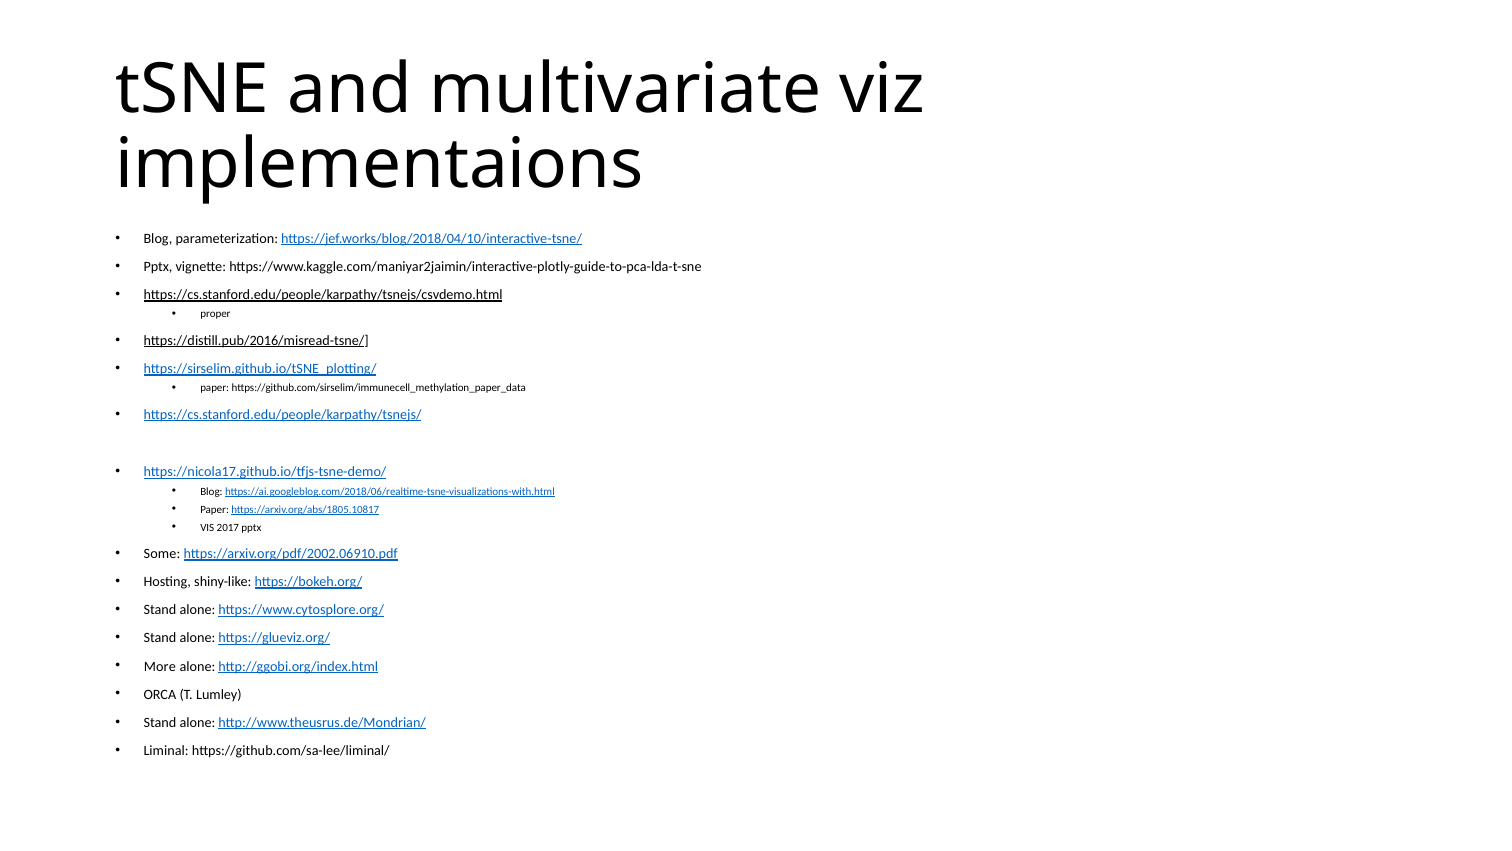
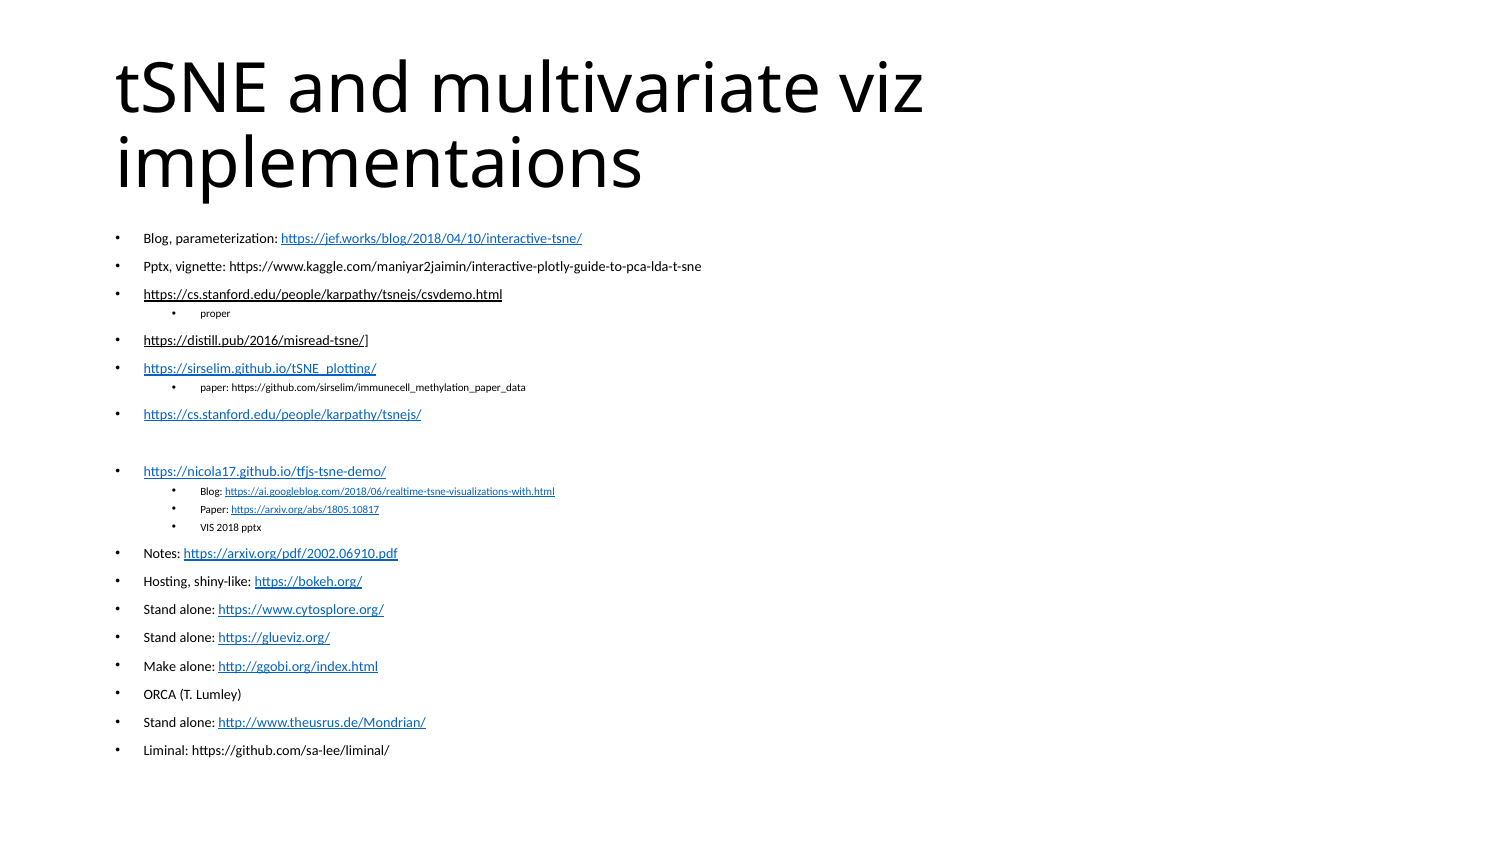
2017: 2017 -> 2018 (228, 527)
Some: Some -> Notes (162, 554)
More: More -> Make (160, 666)
